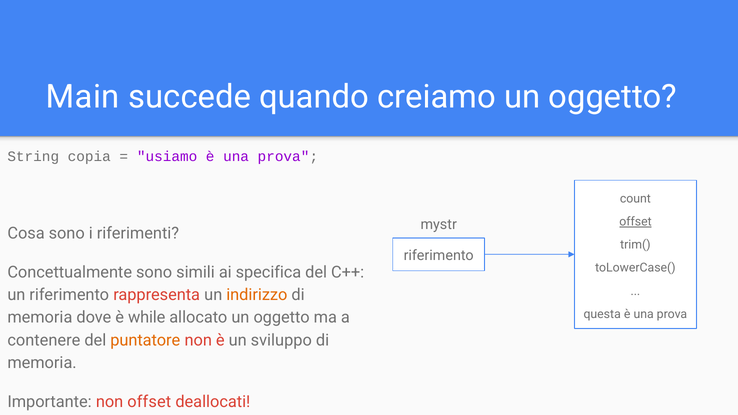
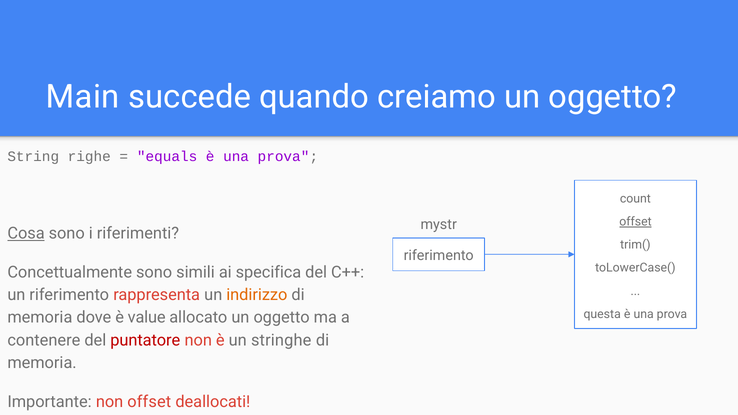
copia: copia -> righe (89, 157)
usiamo: usiamo -> equals (167, 157)
Cosa underline: none -> present (26, 233)
while: while -> value (147, 318)
puntatore colour: orange -> red (145, 340)
sviluppo: sviluppo -> stringhe (281, 340)
